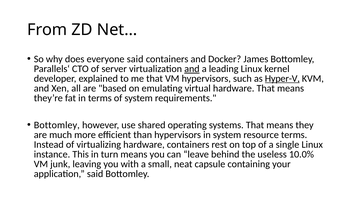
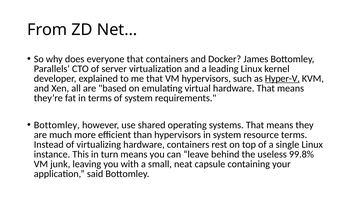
everyone said: said -> that (135, 59)
and underline: present -> none (192, 69)
10.0%: 10.0% -> 99.8% (301, 155)
